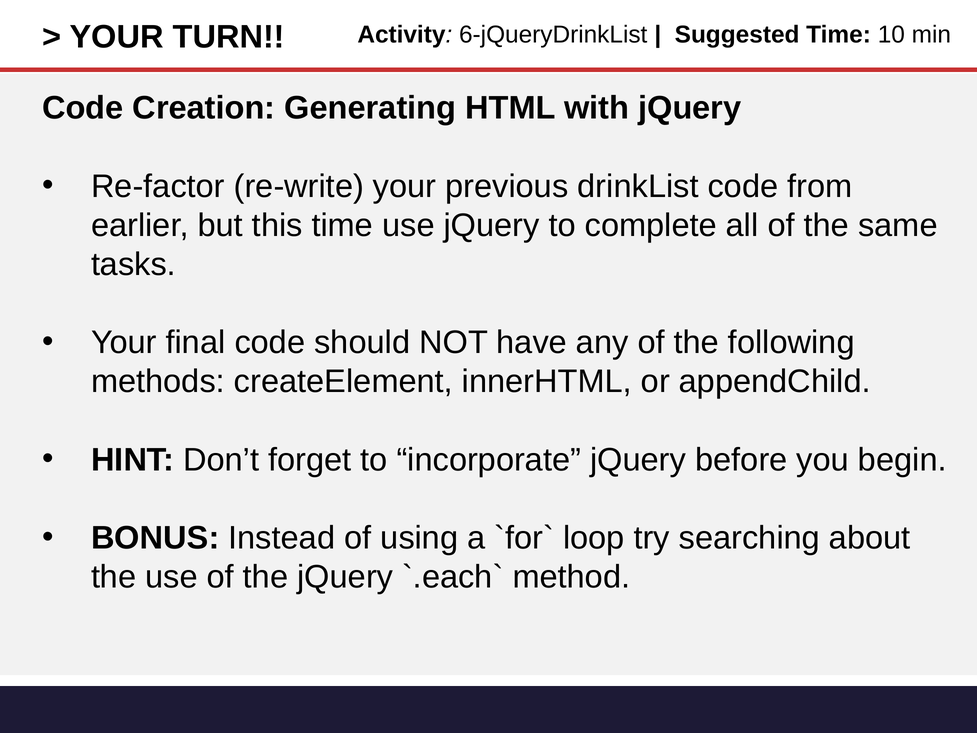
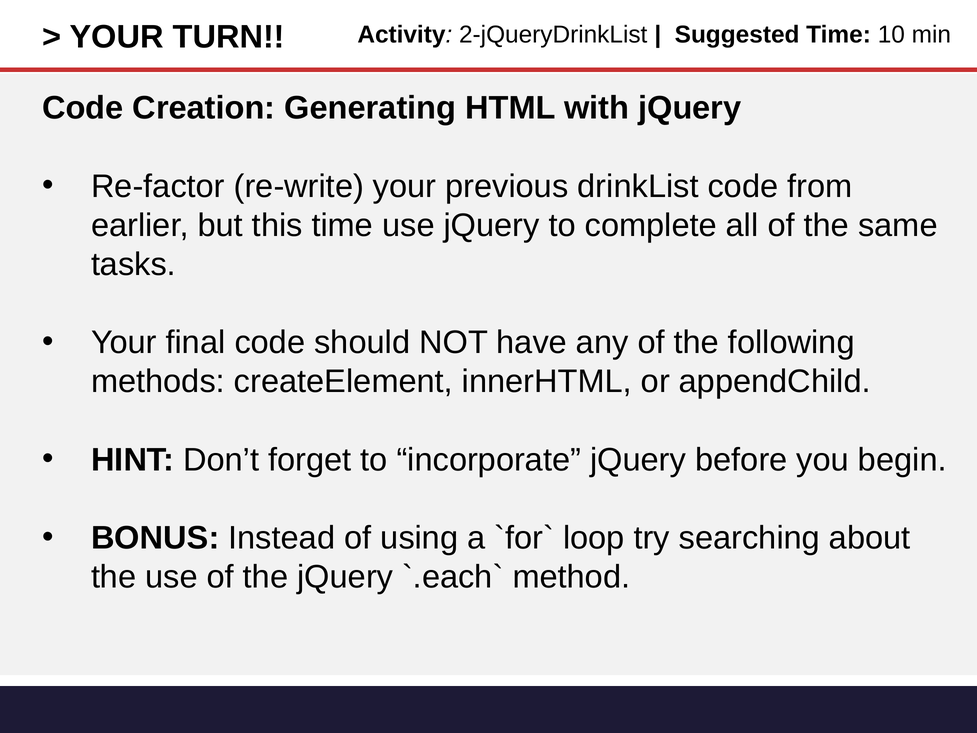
6-jQueryDrinkList: 6-jQueryDrinkList -> 2-jQueryDrinkList (553, 34)
